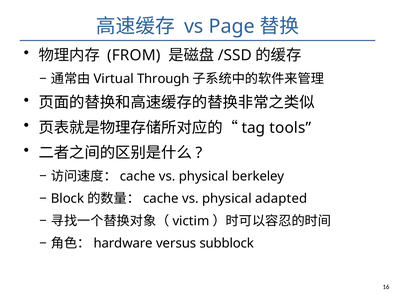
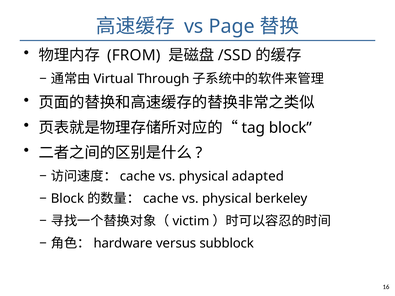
tools: tools -> block (290, 128)
berkeley: berkeley -> adapted (258, 176)
adapted: adapted -> berkeley (281, 199)
